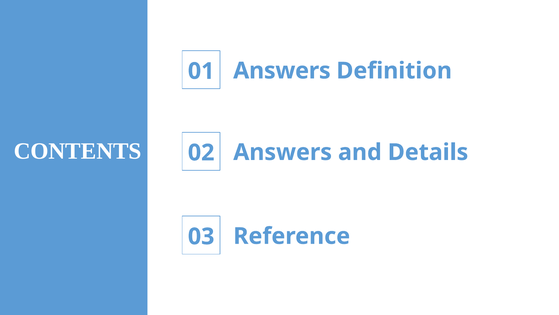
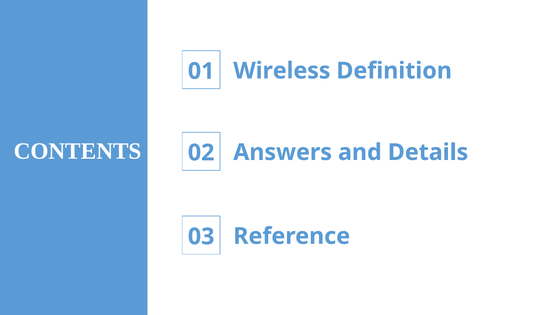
Answers: Answers -> Wireless (282, 71)
